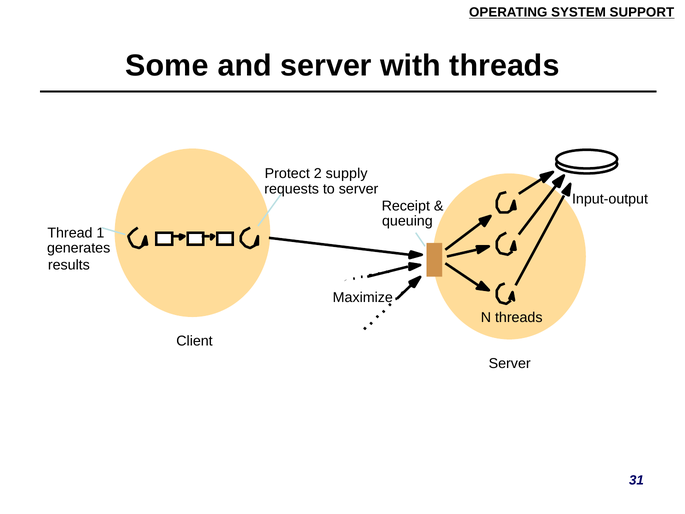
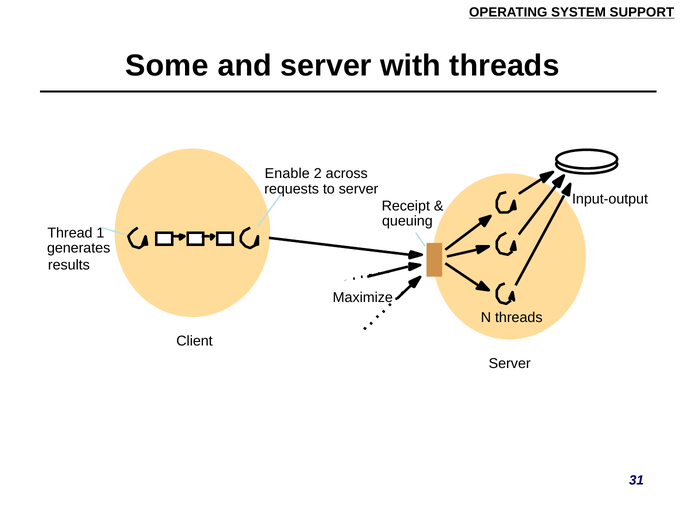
Protect: Protect -> Enable (287, 174)
supply: supply -> across (347, 174)
